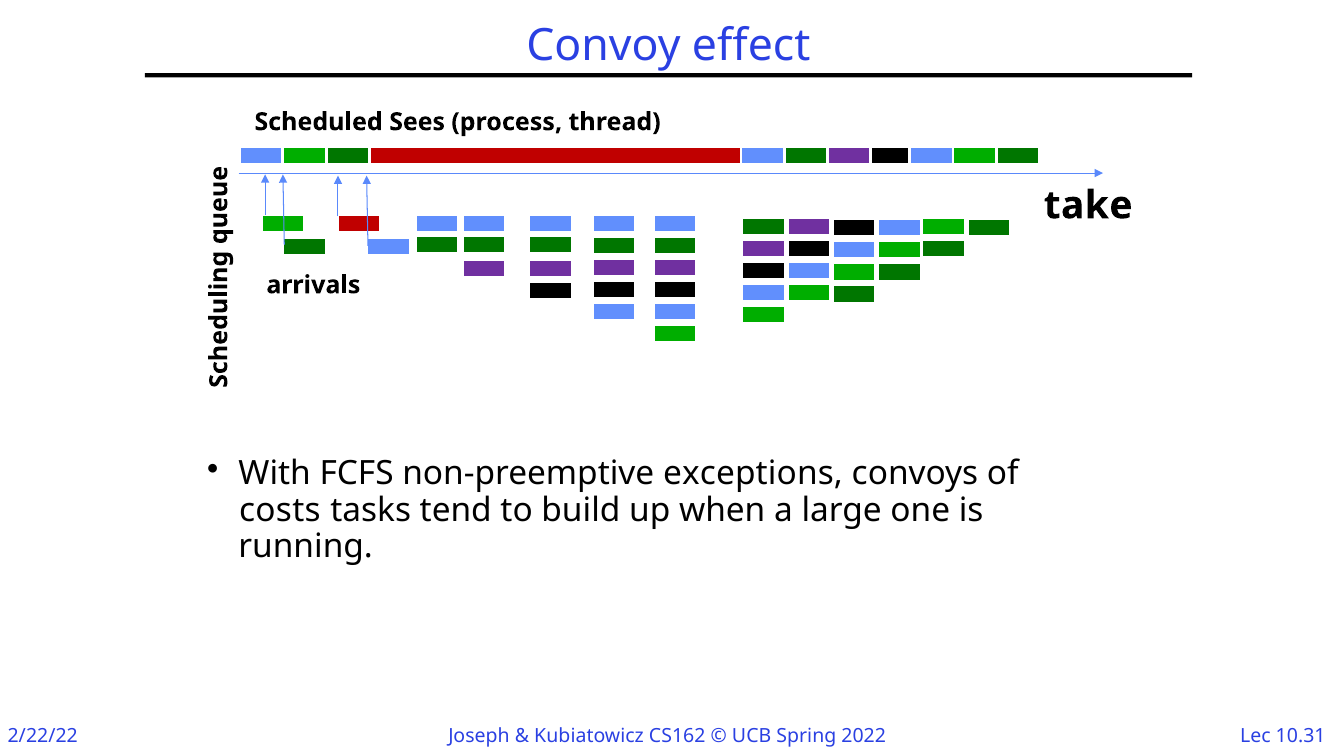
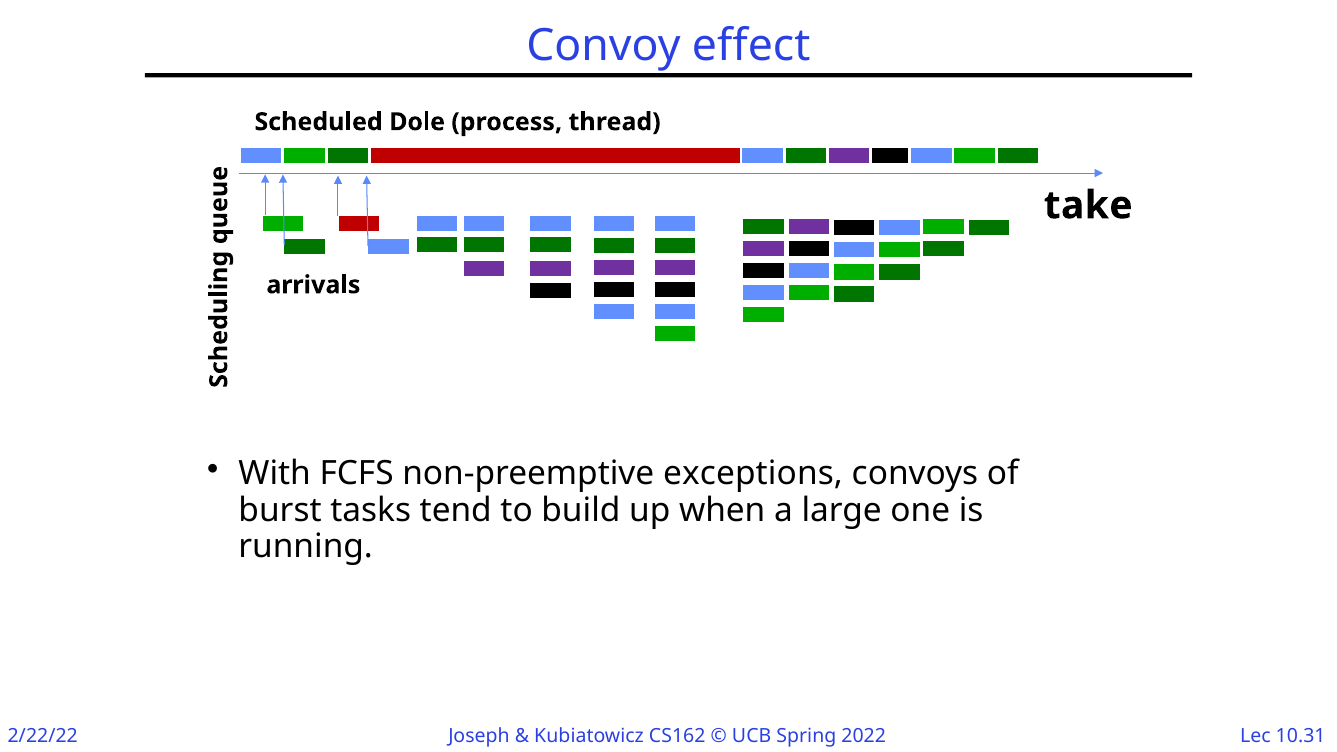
Sees: Sees -> Dole (417, 122)
costs: costs -> burst (280, 510)
